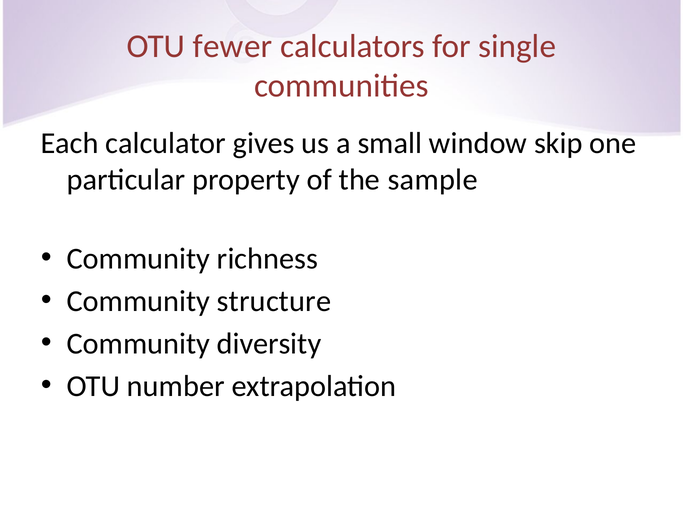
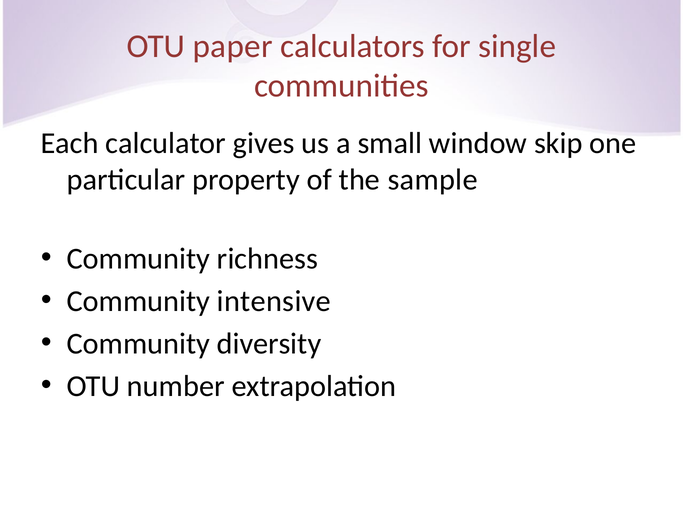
fewer: fewer -> paper (233, 46)
structure: structure -> intensive (274, 301)
